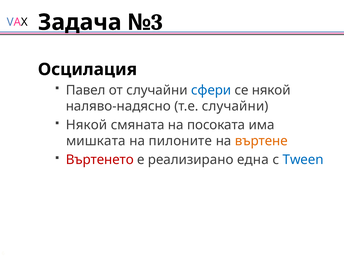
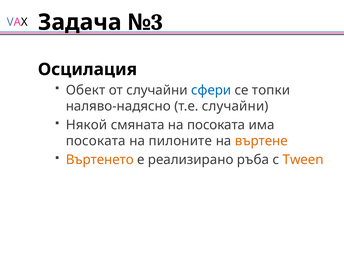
Павел: Павел -> Обект (86, 90)
се някой: някой -> топки (271, 90)
мишката: мишката -> посоката (96, 141)
Въртенето colour: red -> orange (100, 160)
една: една -> ръба (253, 160)
Tween colour: blue -> orange (303, 160)
